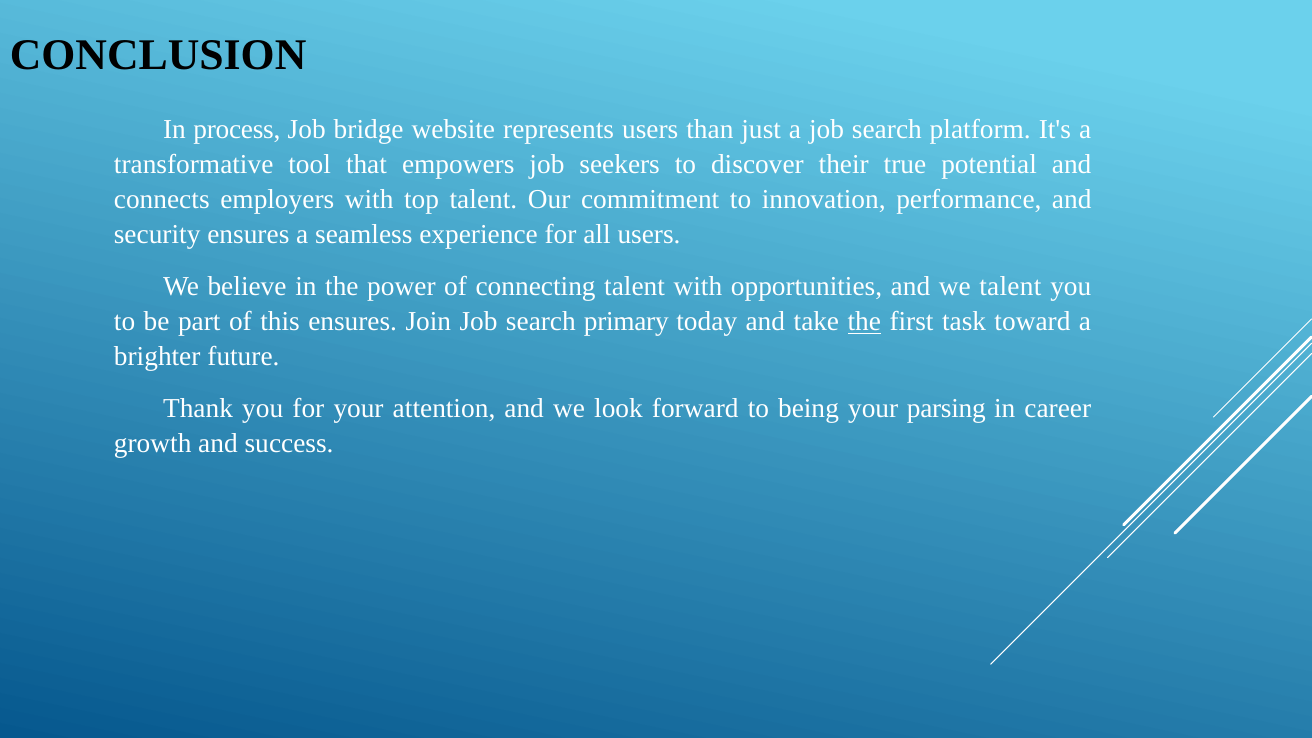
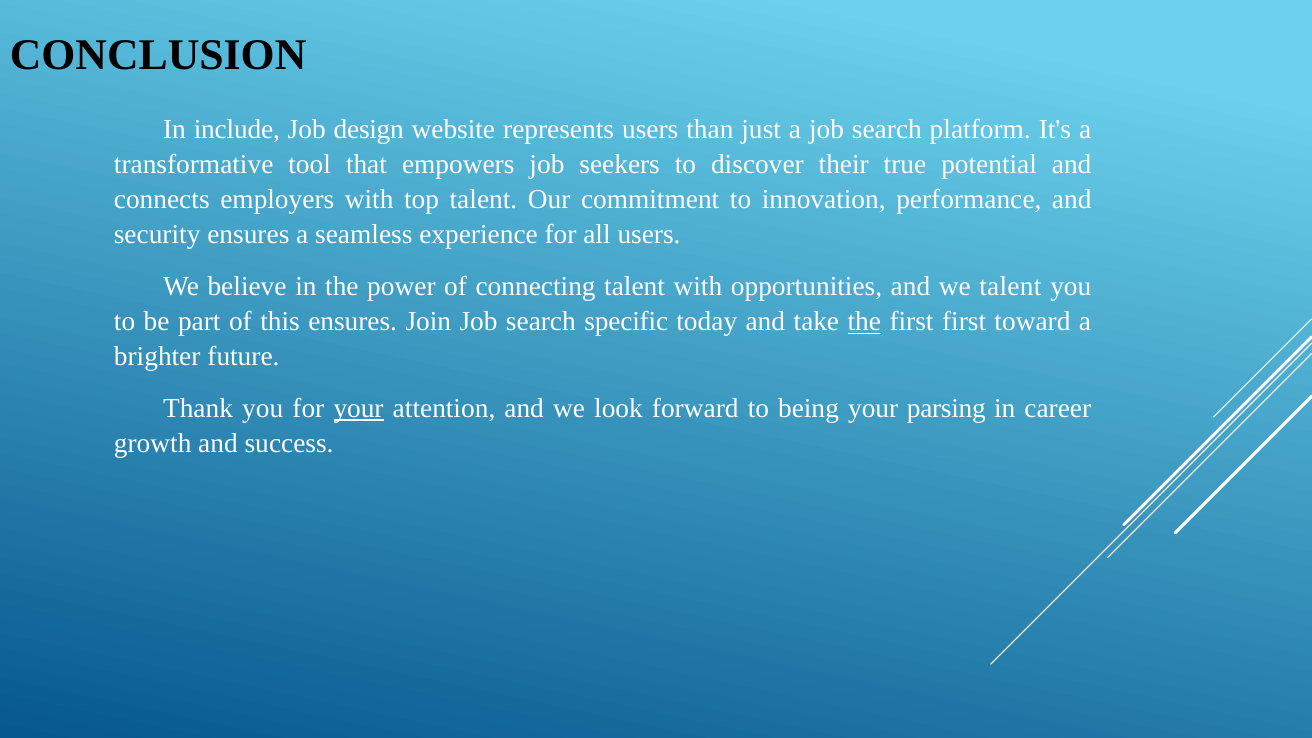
process: process -> include (237, 130)
bridge: bridge -> design (369, 130)
primary: primary -> specific (626, 322)
first task: task -> first (964, 322)
your underline: none -> present (359, 408)
